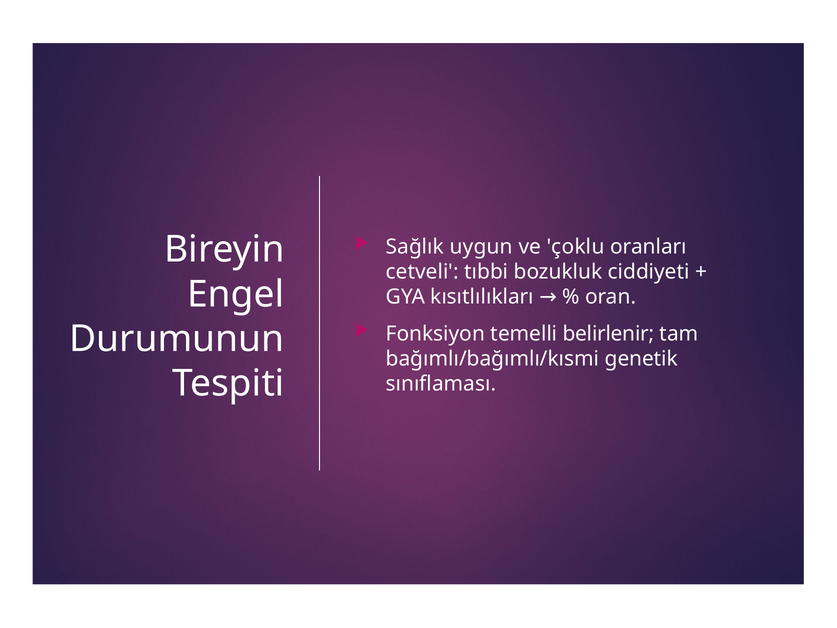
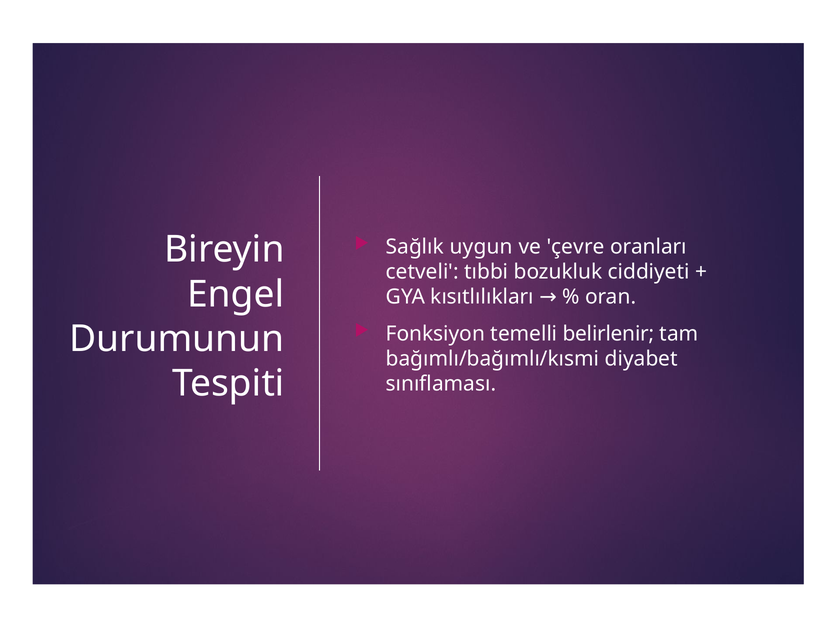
çoklu: çoklu -> çevre (576, 247)
genetik: genetik -> diyabet (641, 359)
